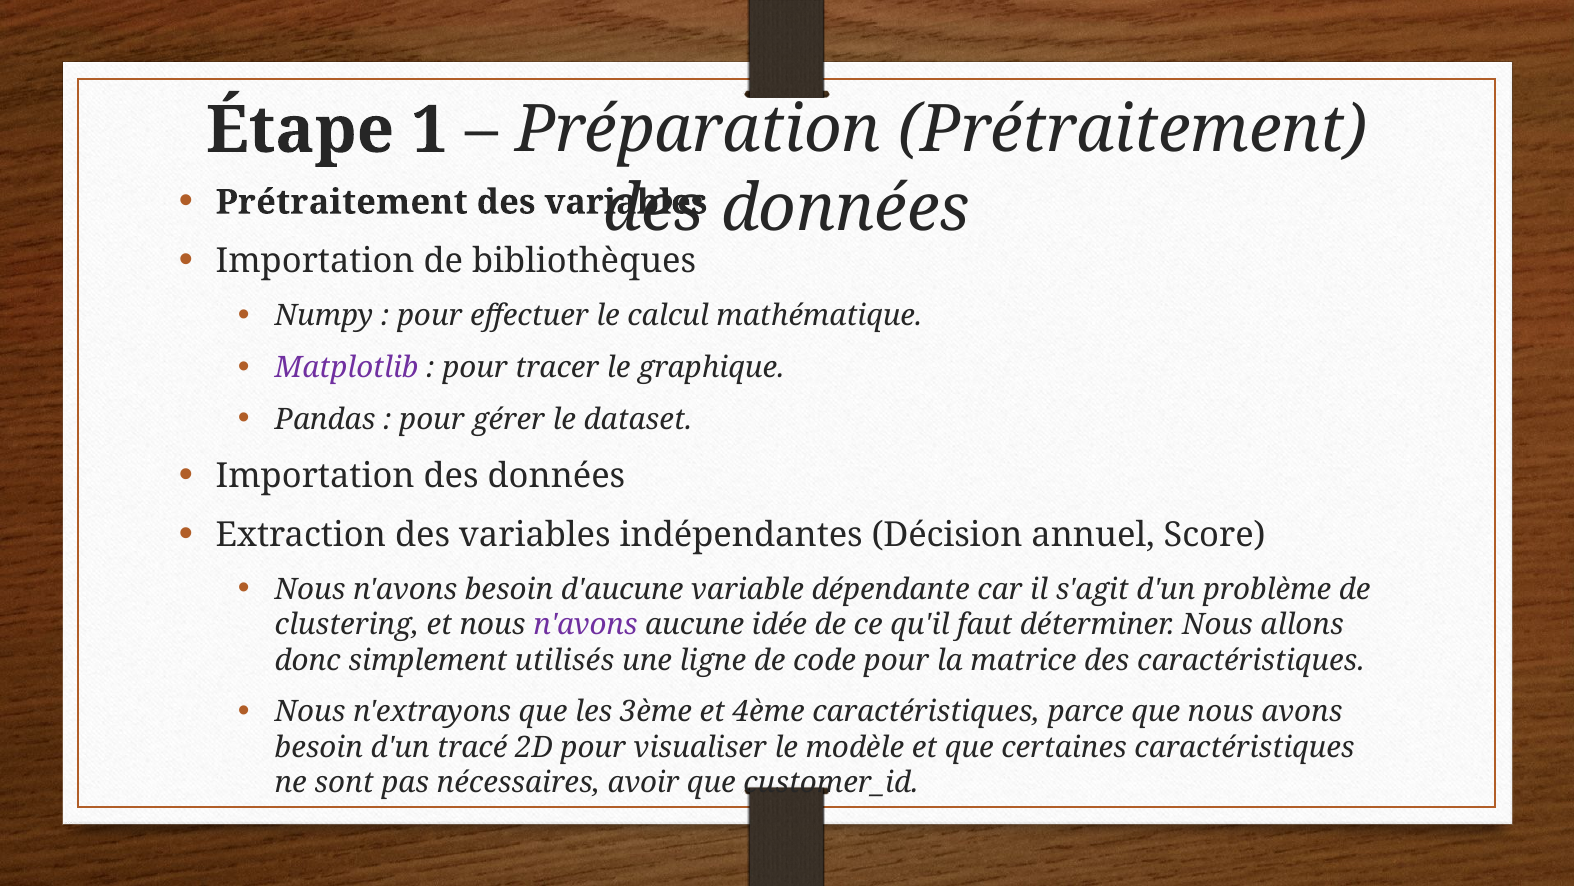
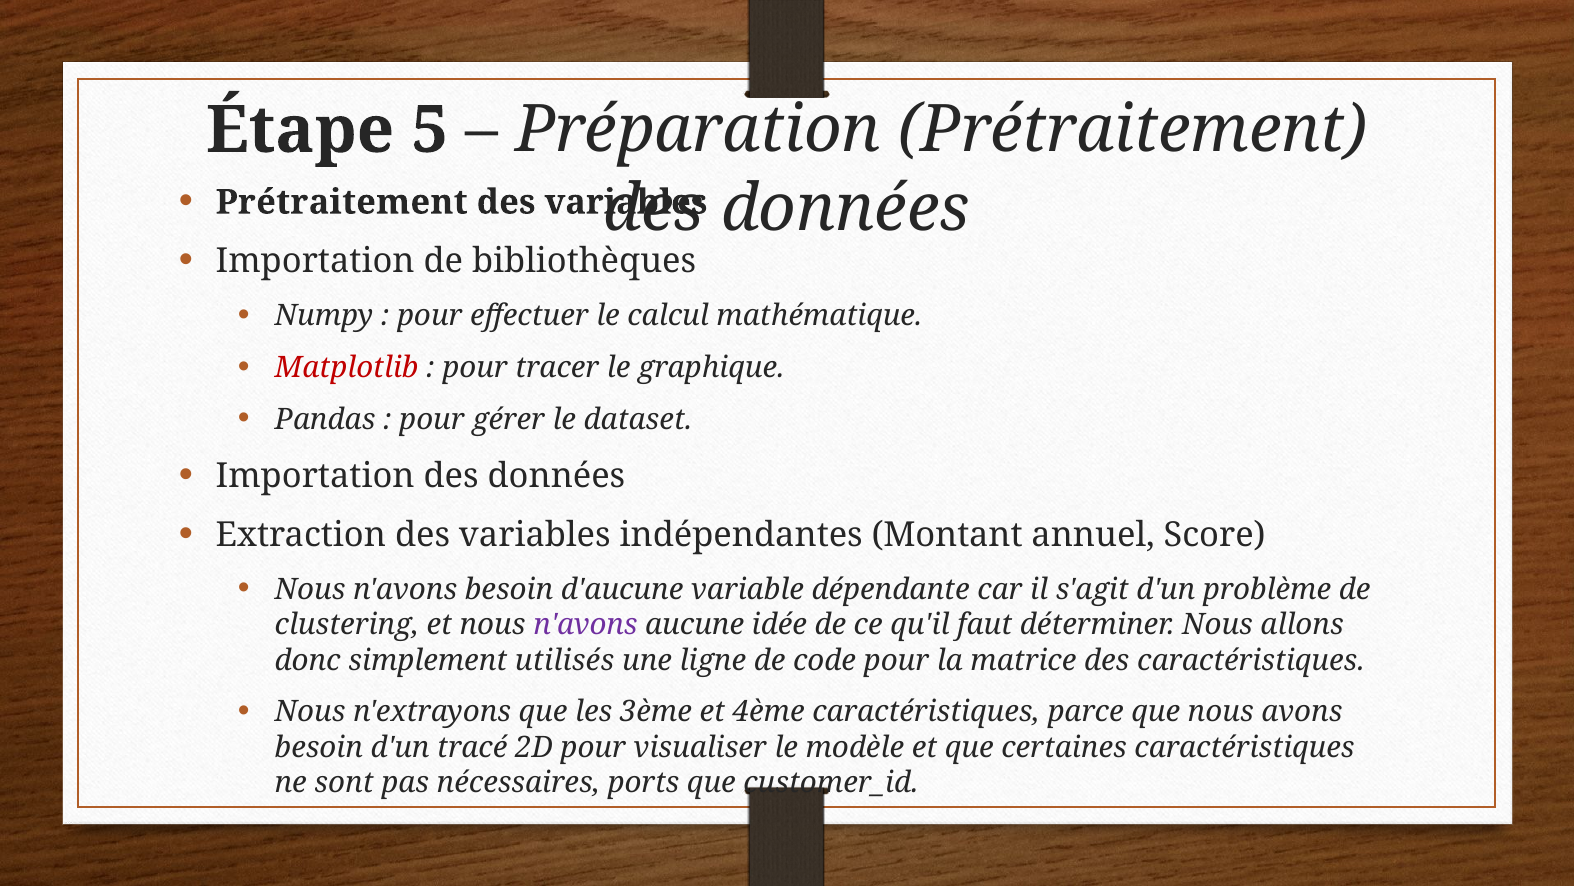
1: 1 -> 5 (430, 130)
Matplotlib colour: purple -> red (347, 367)
Décision: Décision -> Montant (947, 535)
avoir: avoir -> ports (644, 783)
